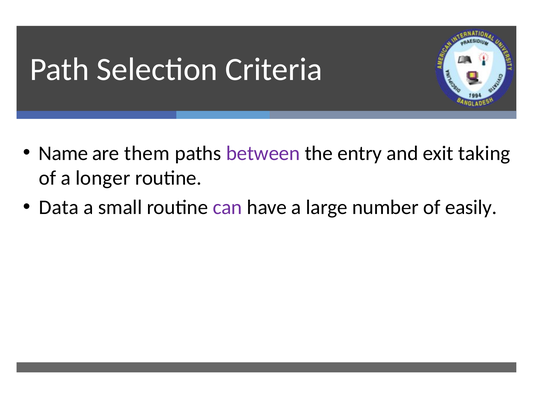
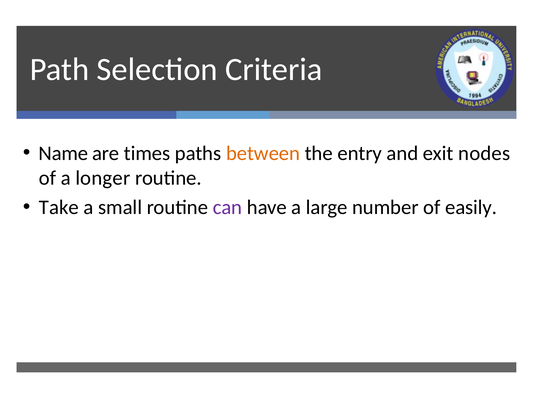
them: them -> times (147, 154)
between colour: purple -> orange (263, 154)
taking: taking -> nodes (484, 154)
Data: Data -> Take (59, 208)
